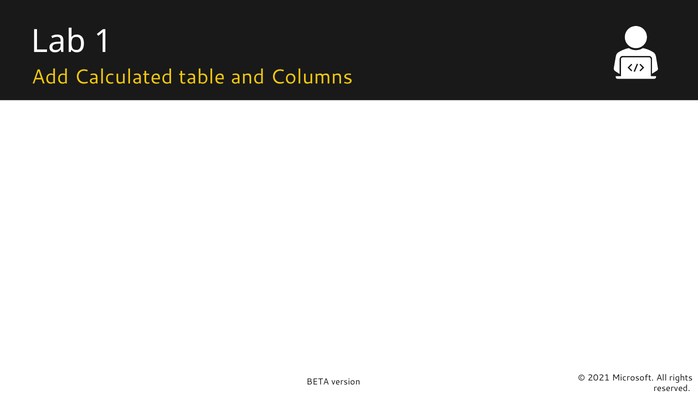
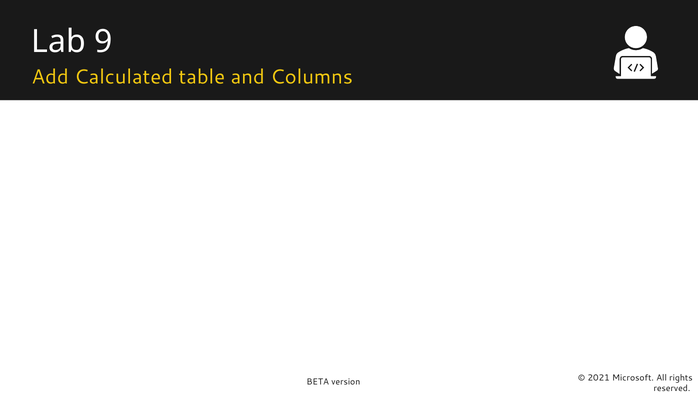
1: 1 -> 9 (103, 42)
